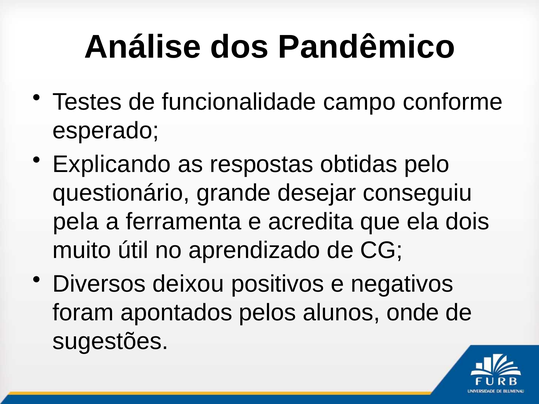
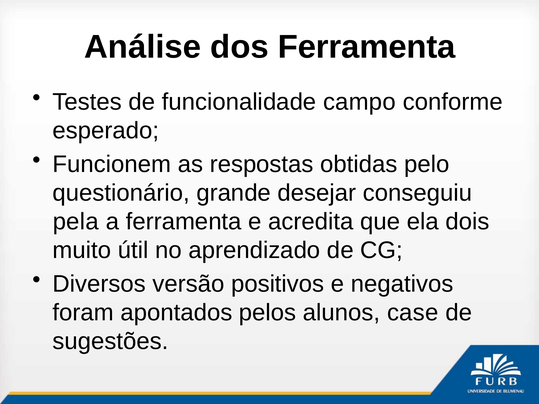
dos Pandêmico: Pandêmico -> Ferramenta (367, 47)
Explicando: Explicando -> Funcionem (112, 164)
deixou: deixou -> versão (188, 284)
onde: onde -> case (413, 313)
